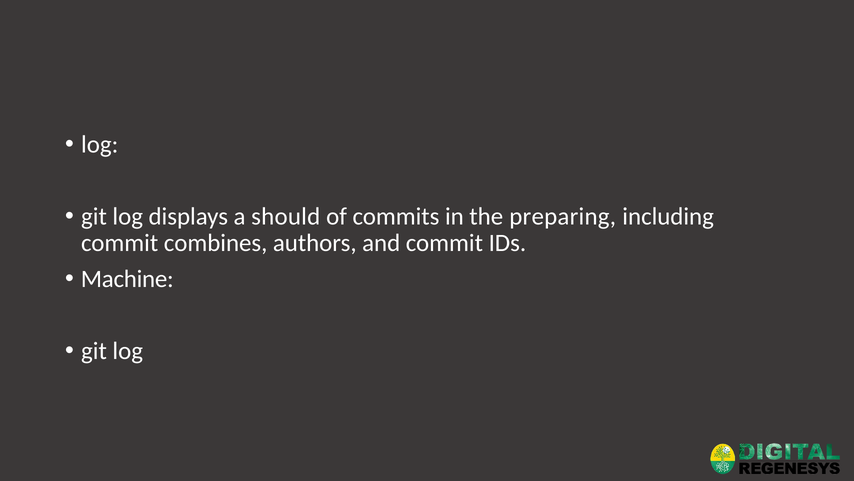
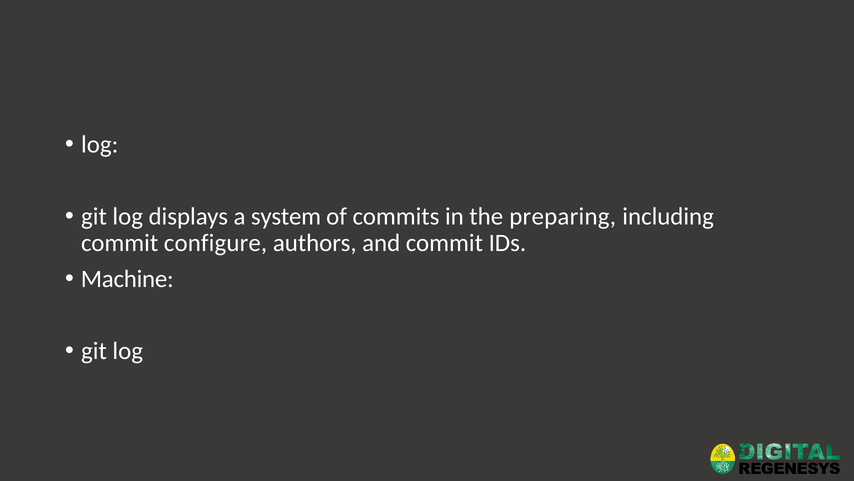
should: should -> system (286, 216)
combines: combines -> configure (216, 243)
